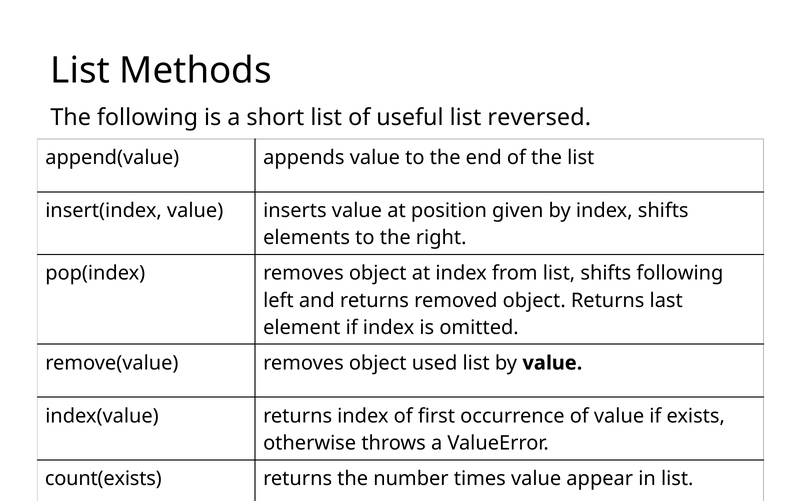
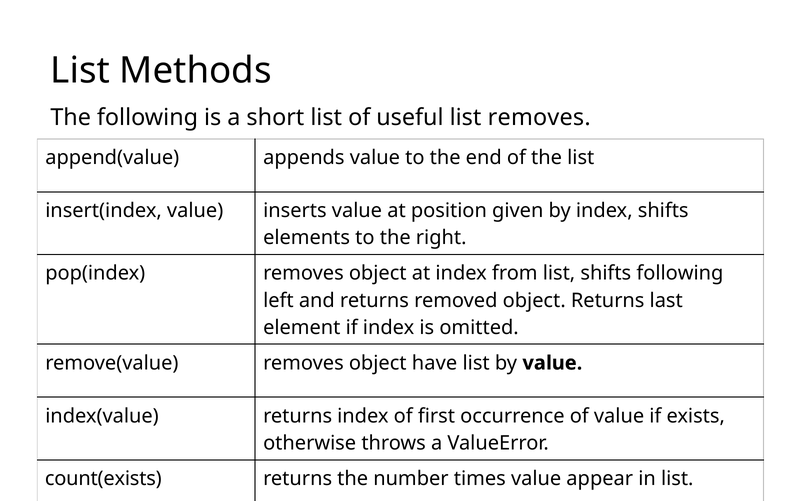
list reversed: reversed -> removes (539, 117)
used: used -> have (435, 363)
